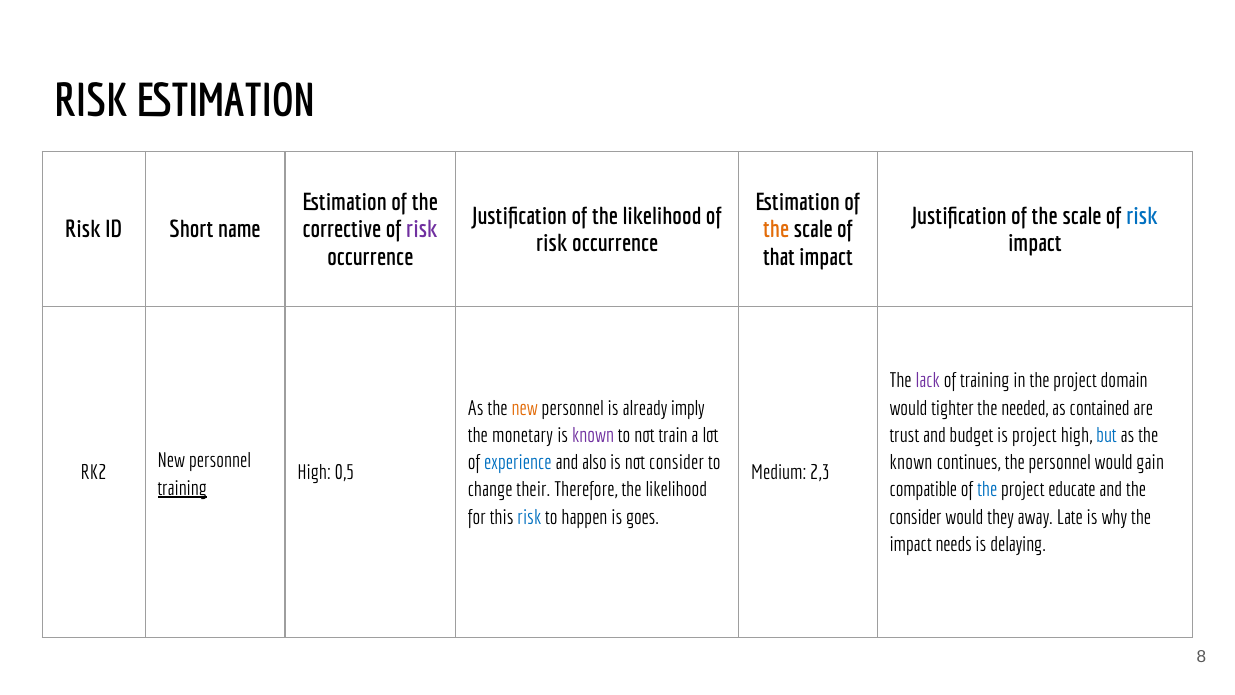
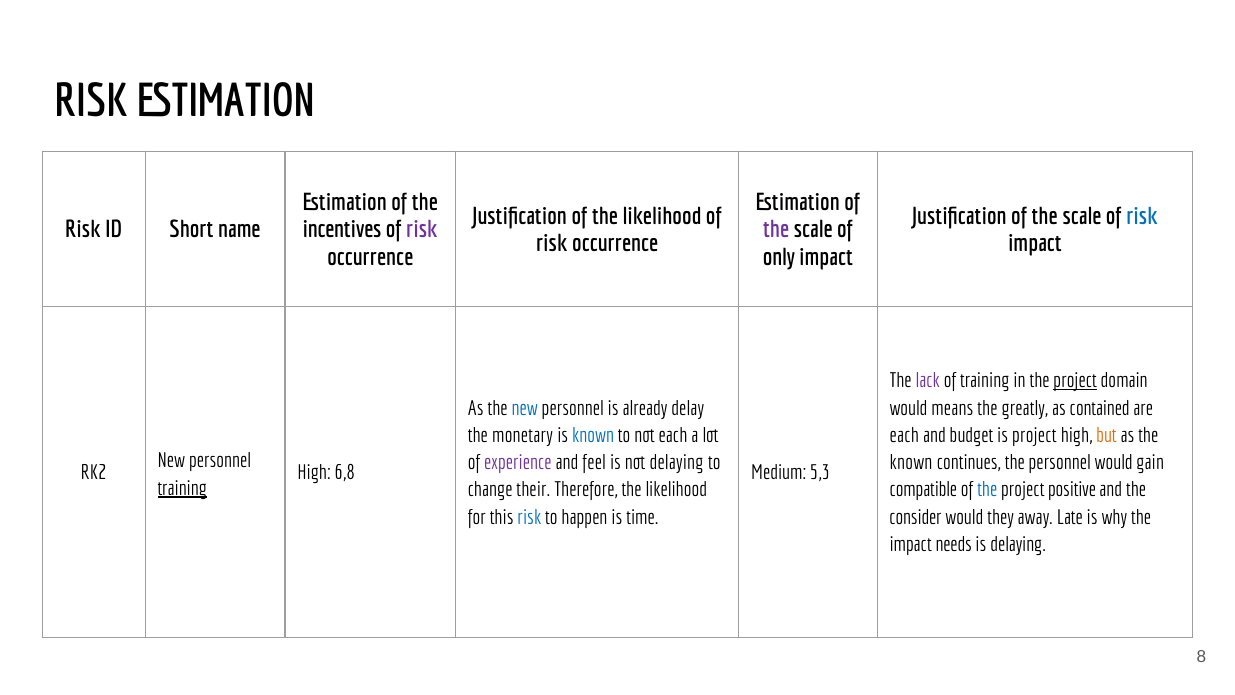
corrective: corrective -> incentives (342, 230)
the colour: orange -> purple (776, 230)
that: that -> only (779, 258)
project underline: none -> present (1075, 381)
new colour: orange -> blue (525, 408)
imply: imply -> delay (688, 408)
tighter: tighter -> means (952, 408)
needed: needed -> greatly (1025, 408)
known colour: purple -> blue (593, 435)
not train: train -> each (673, 435)
trust: trust -> each (904, 435)
but colour: blue -> orange (1107, 435)
experience colour: blue -> purple (518, 463)
also: also -> feel (594, 463)
not consider: consider -> delaying (677, 463)
0,5: 0,5 -> 6,8 (345, 473)
2,3: 2,3 -> 5,3 (820, 473)
educate: educate -> positive (1072, 490)
goes: goes -> time (642, 517)
